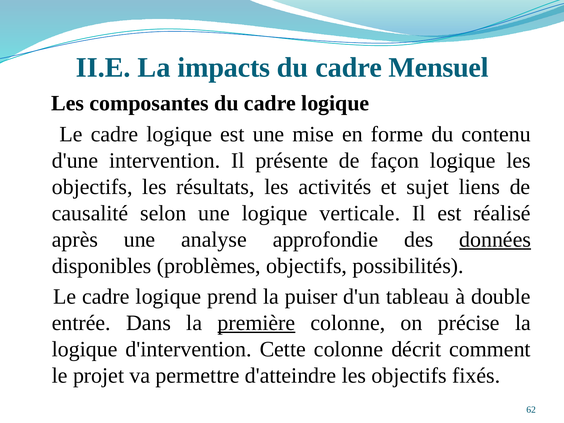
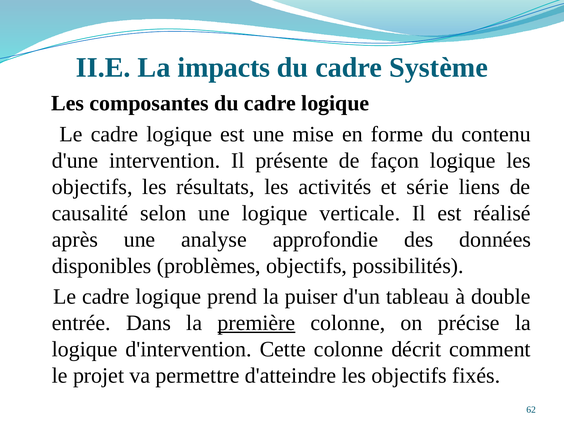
Mensuel: Mensuel -> Système (438, 68)
sujet: sujet -> série (428, 187)
données underline: present -> none (495, 239)
